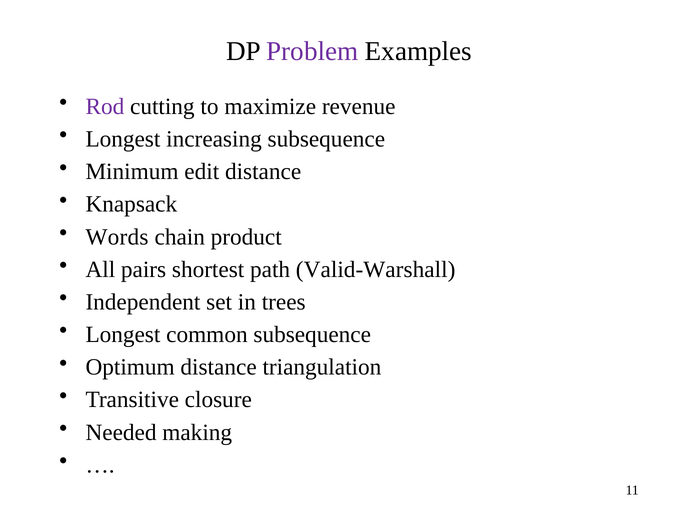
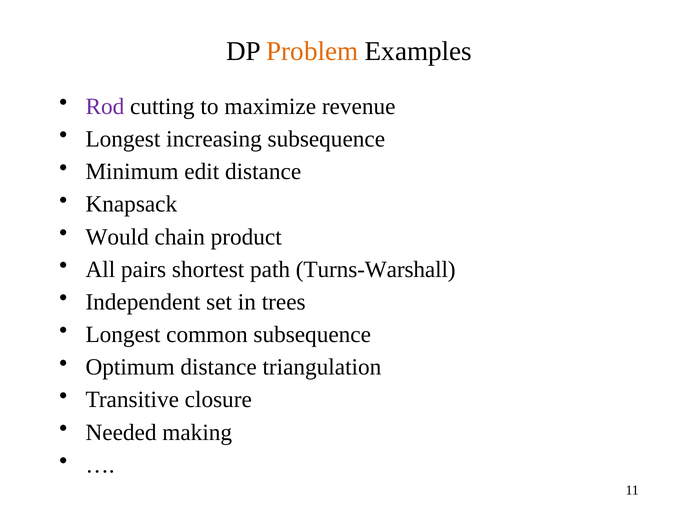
Problem colour: purple -> orange (312, 51)
Words: Words -> Would (117, 237)
Valid-Warshall: Valid-Warshall -> Turns-Warshall (376, 269)
